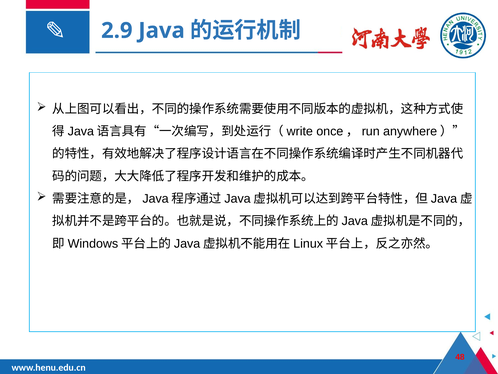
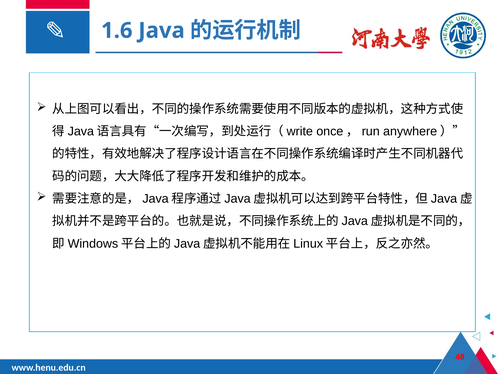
2.9: 2.9 -> 1.6 (117, 31)
